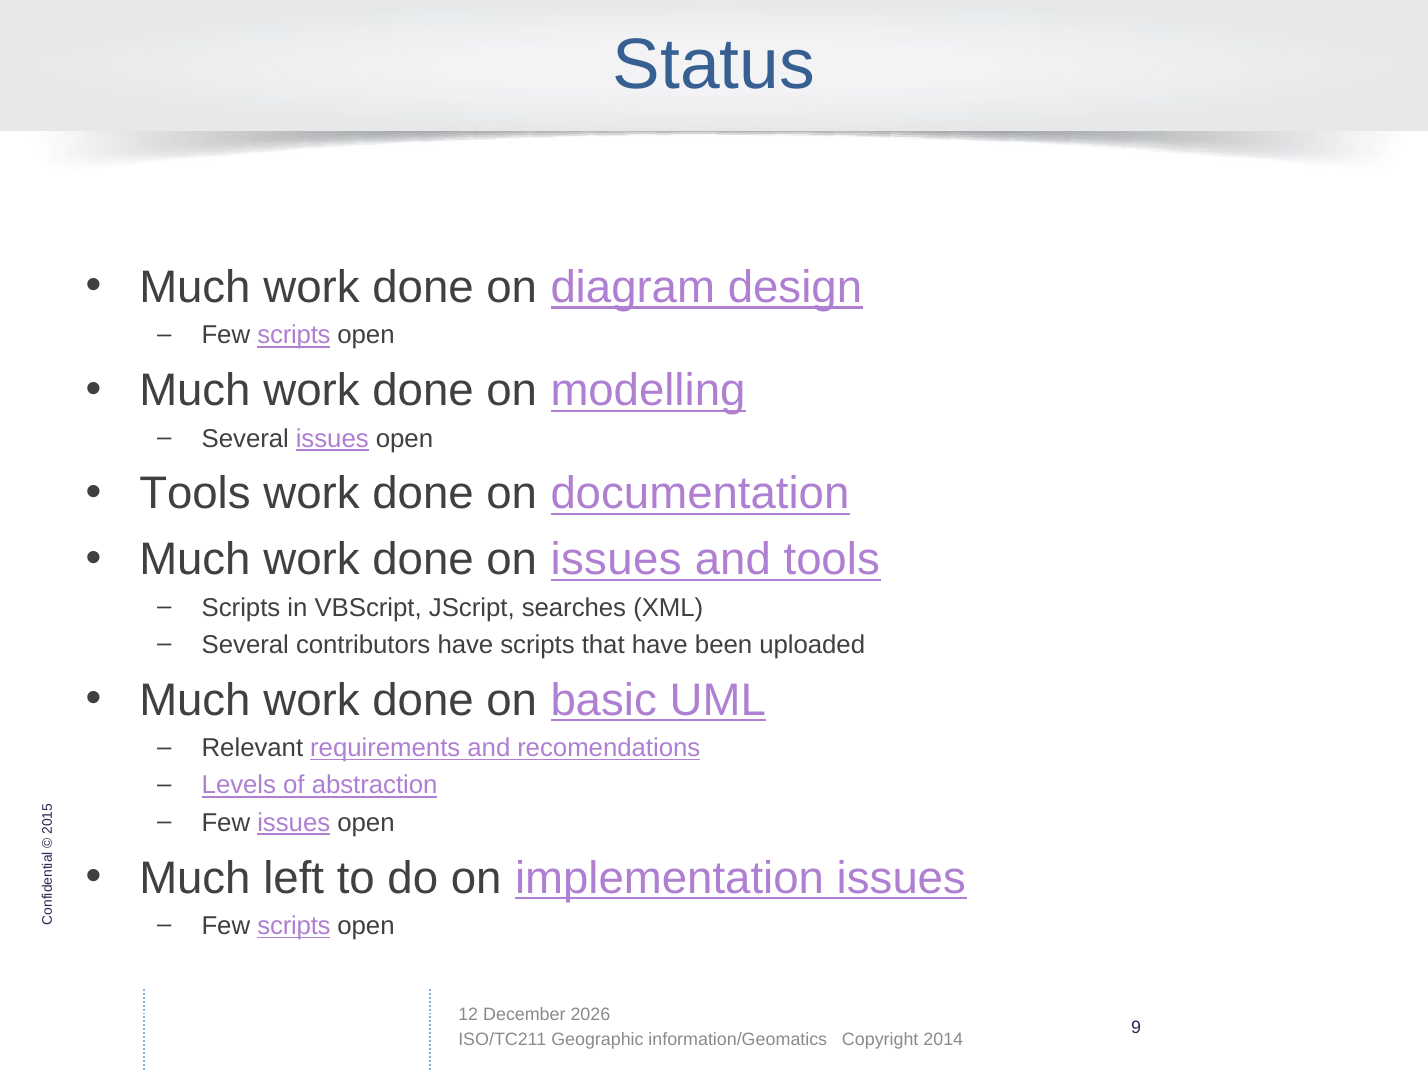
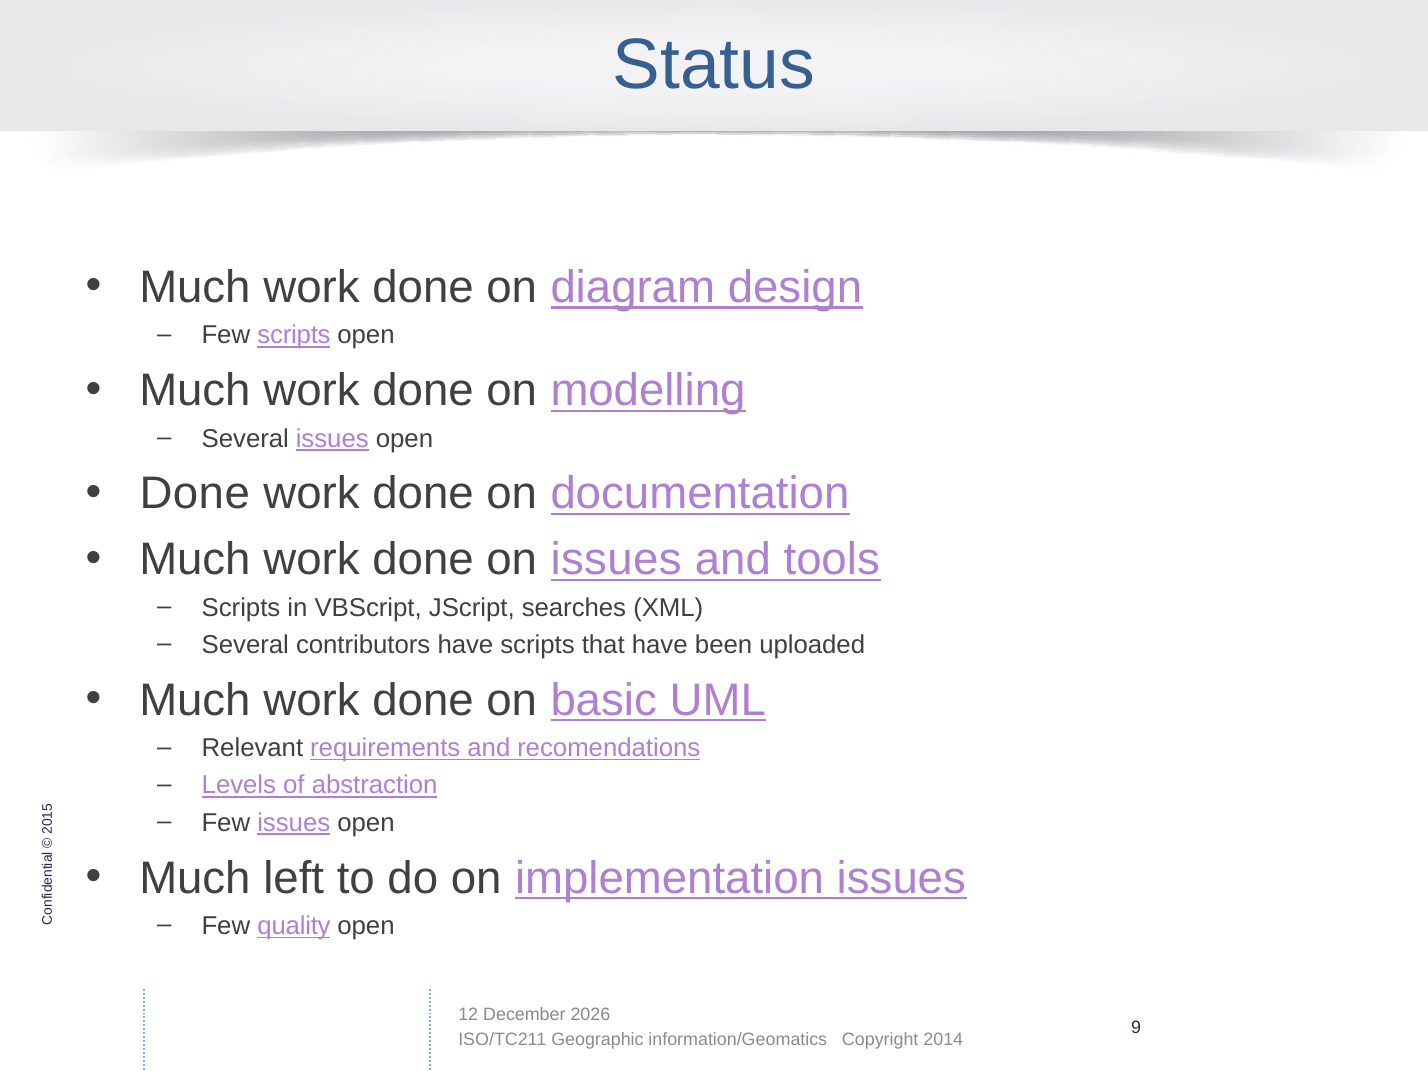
Tools: Tools -> Done (195, 494)
scripts: scripts -> quality (294, 926)
